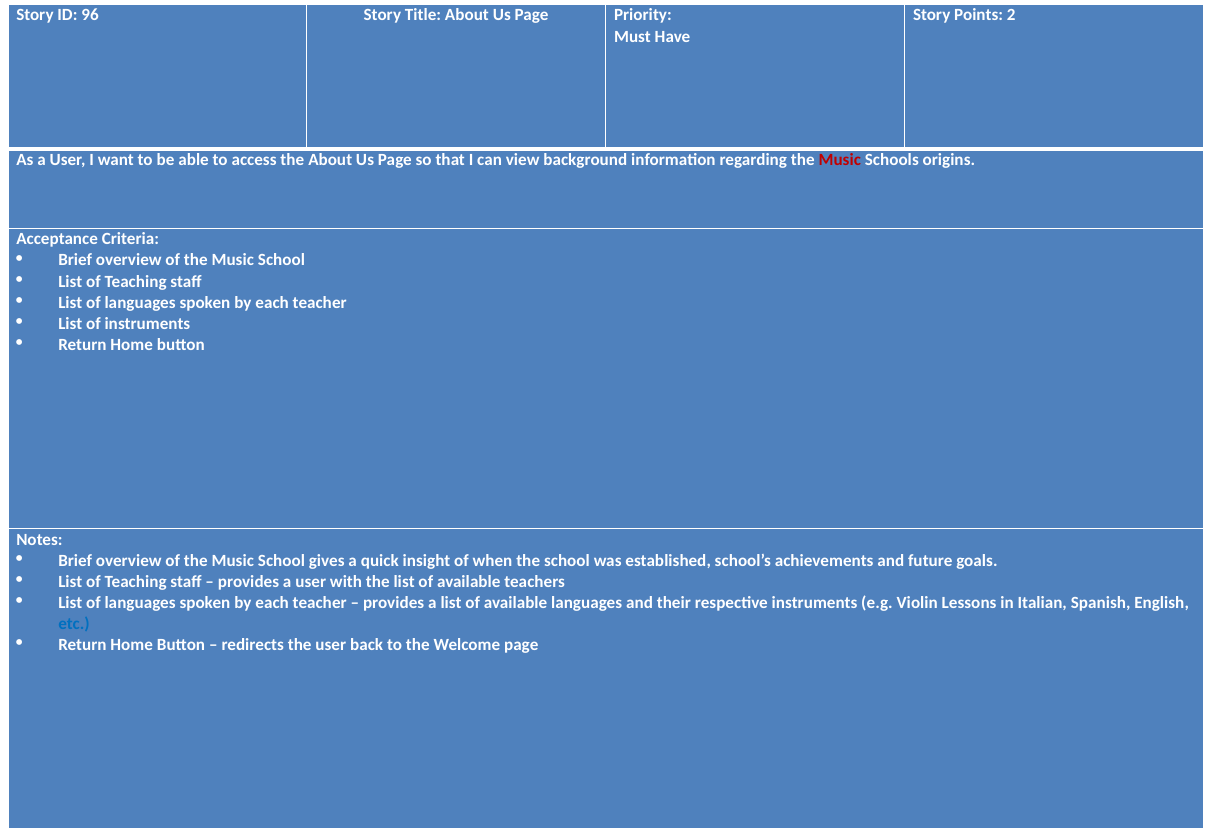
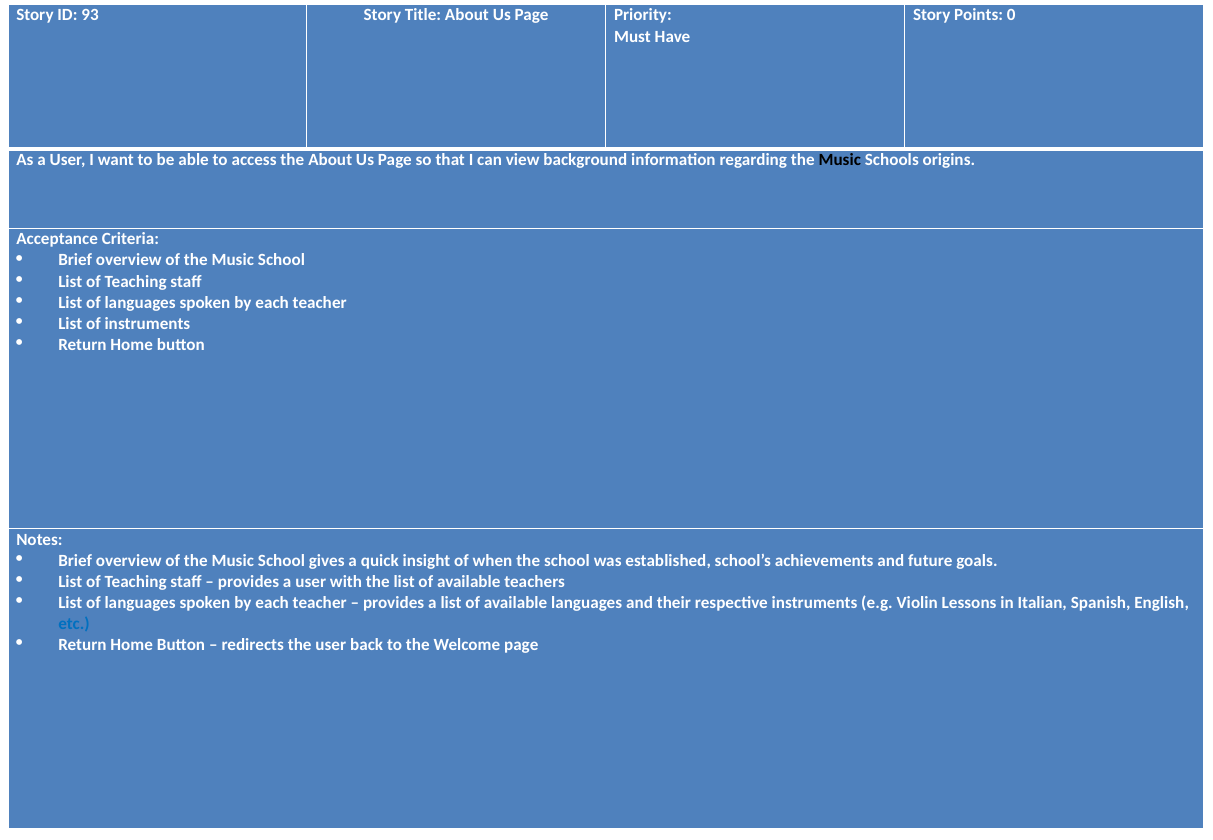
96: 96 -> 93 (90, 15)
2: 2 -> 0 (1011, 15)
Music colour: red -> black (840, 159)
